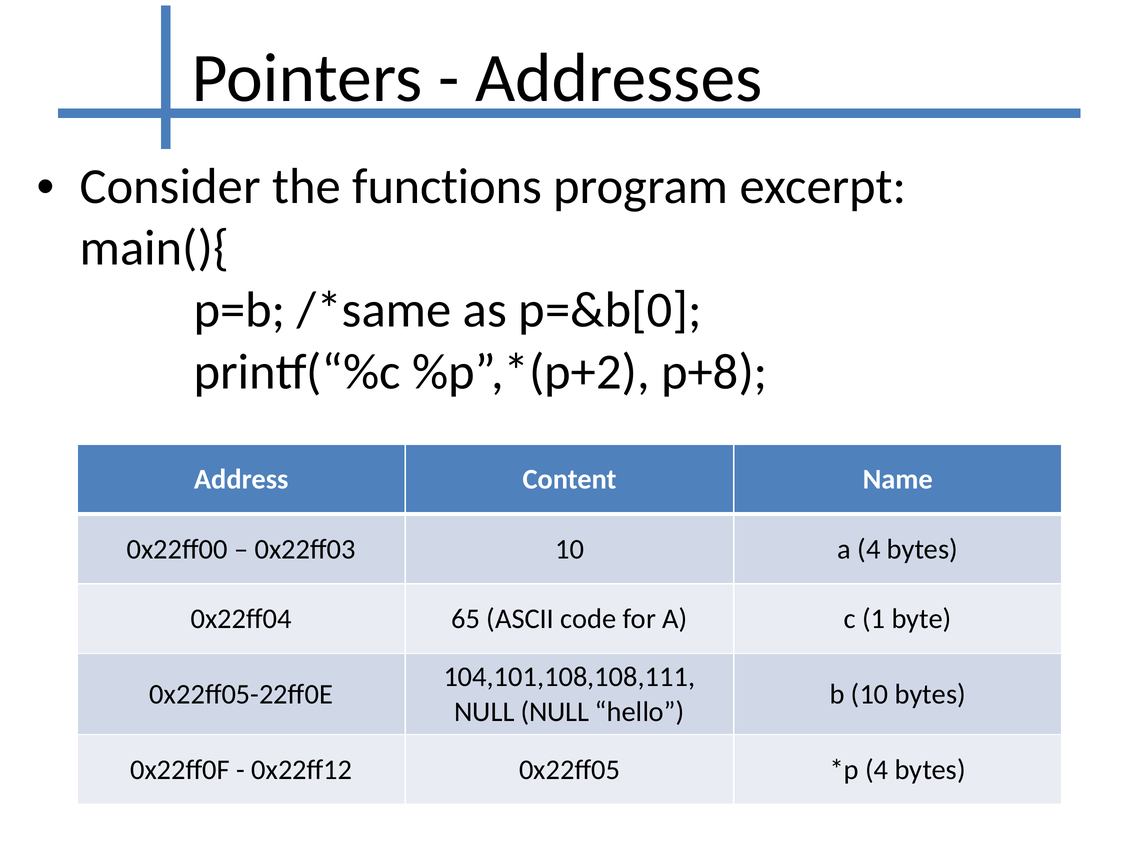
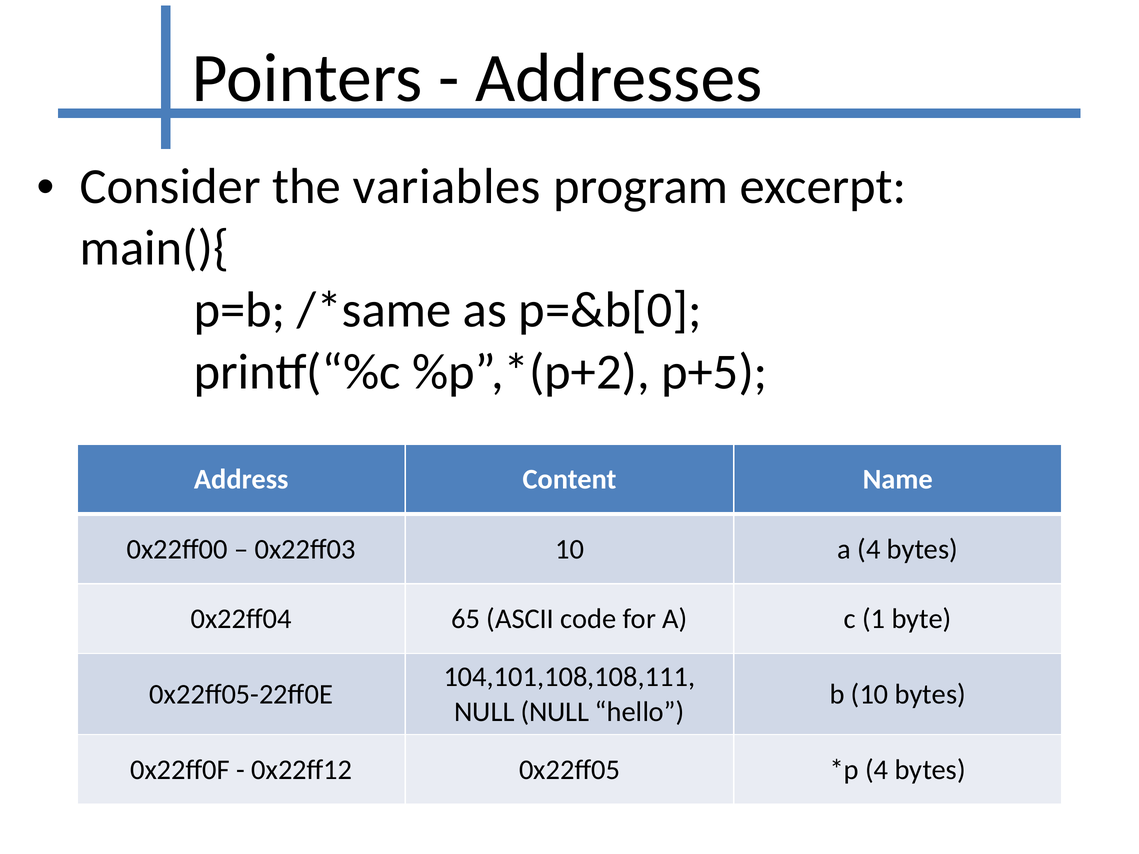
functions: functions -> variables (447, 186)
p+8: p+8 -> p+5 (714, 372)
